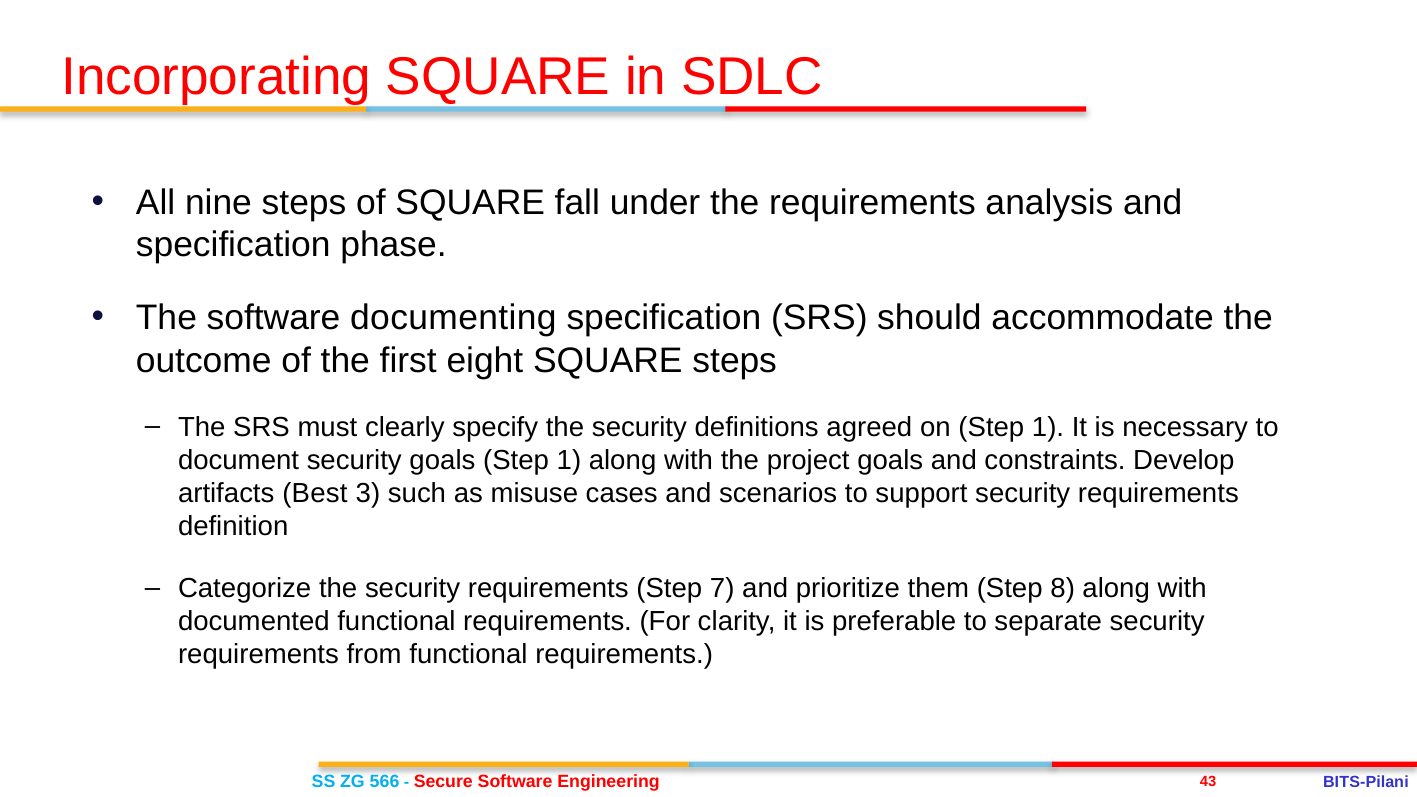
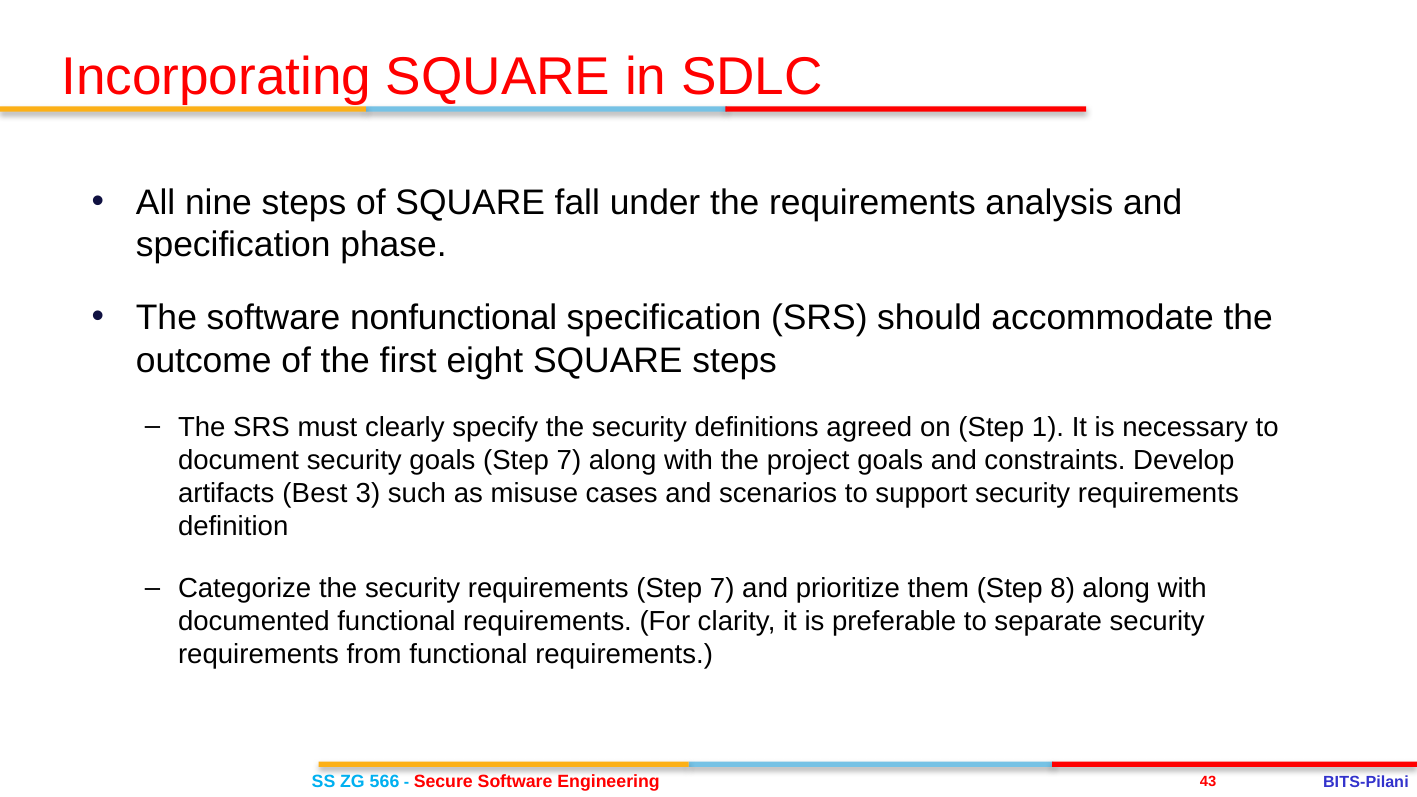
documenting: documenting -> nonfunctional (454, 318)
goals Step 1: 1 -> 7 (569, 460)
